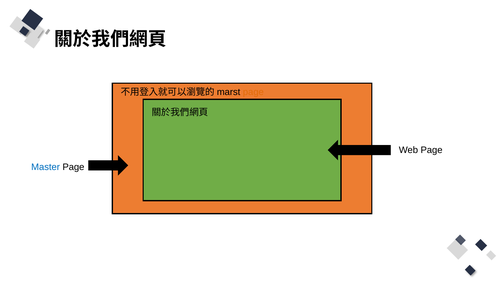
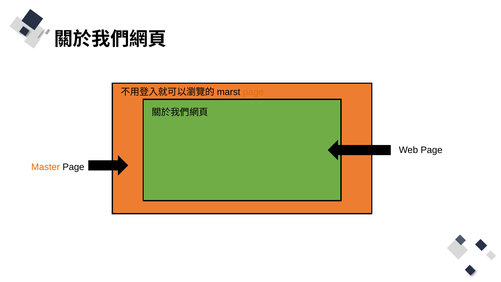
Master colour: blue -> orange (46, 167)
